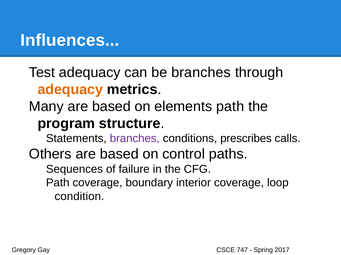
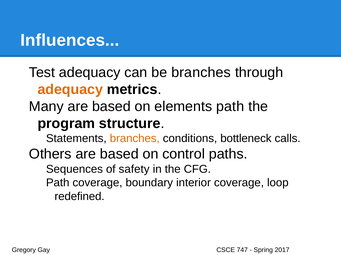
branches colour: purple -> orange (135, 139)
prescribes: prescribes -> bottleneck (246, 139)
failure: failure -> safety (134, 170)
condition: condition -> redefined (80, 197)
